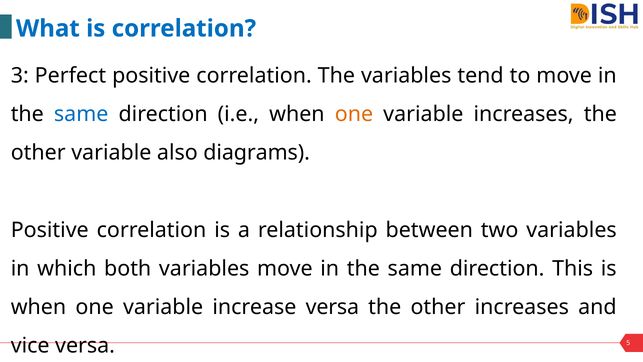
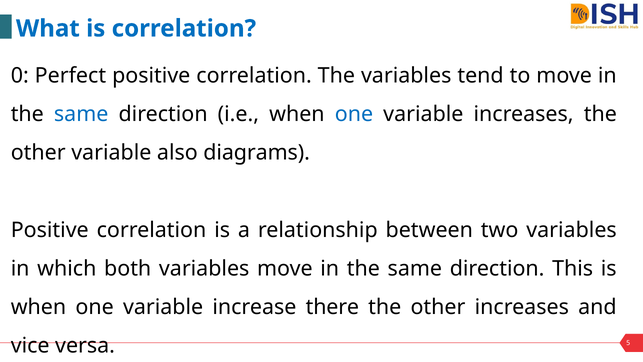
3: 3 -> 0 (20, 75)
one colour: orange -> blue (354, 114)
increase versa: versa -> there (332, 307)
